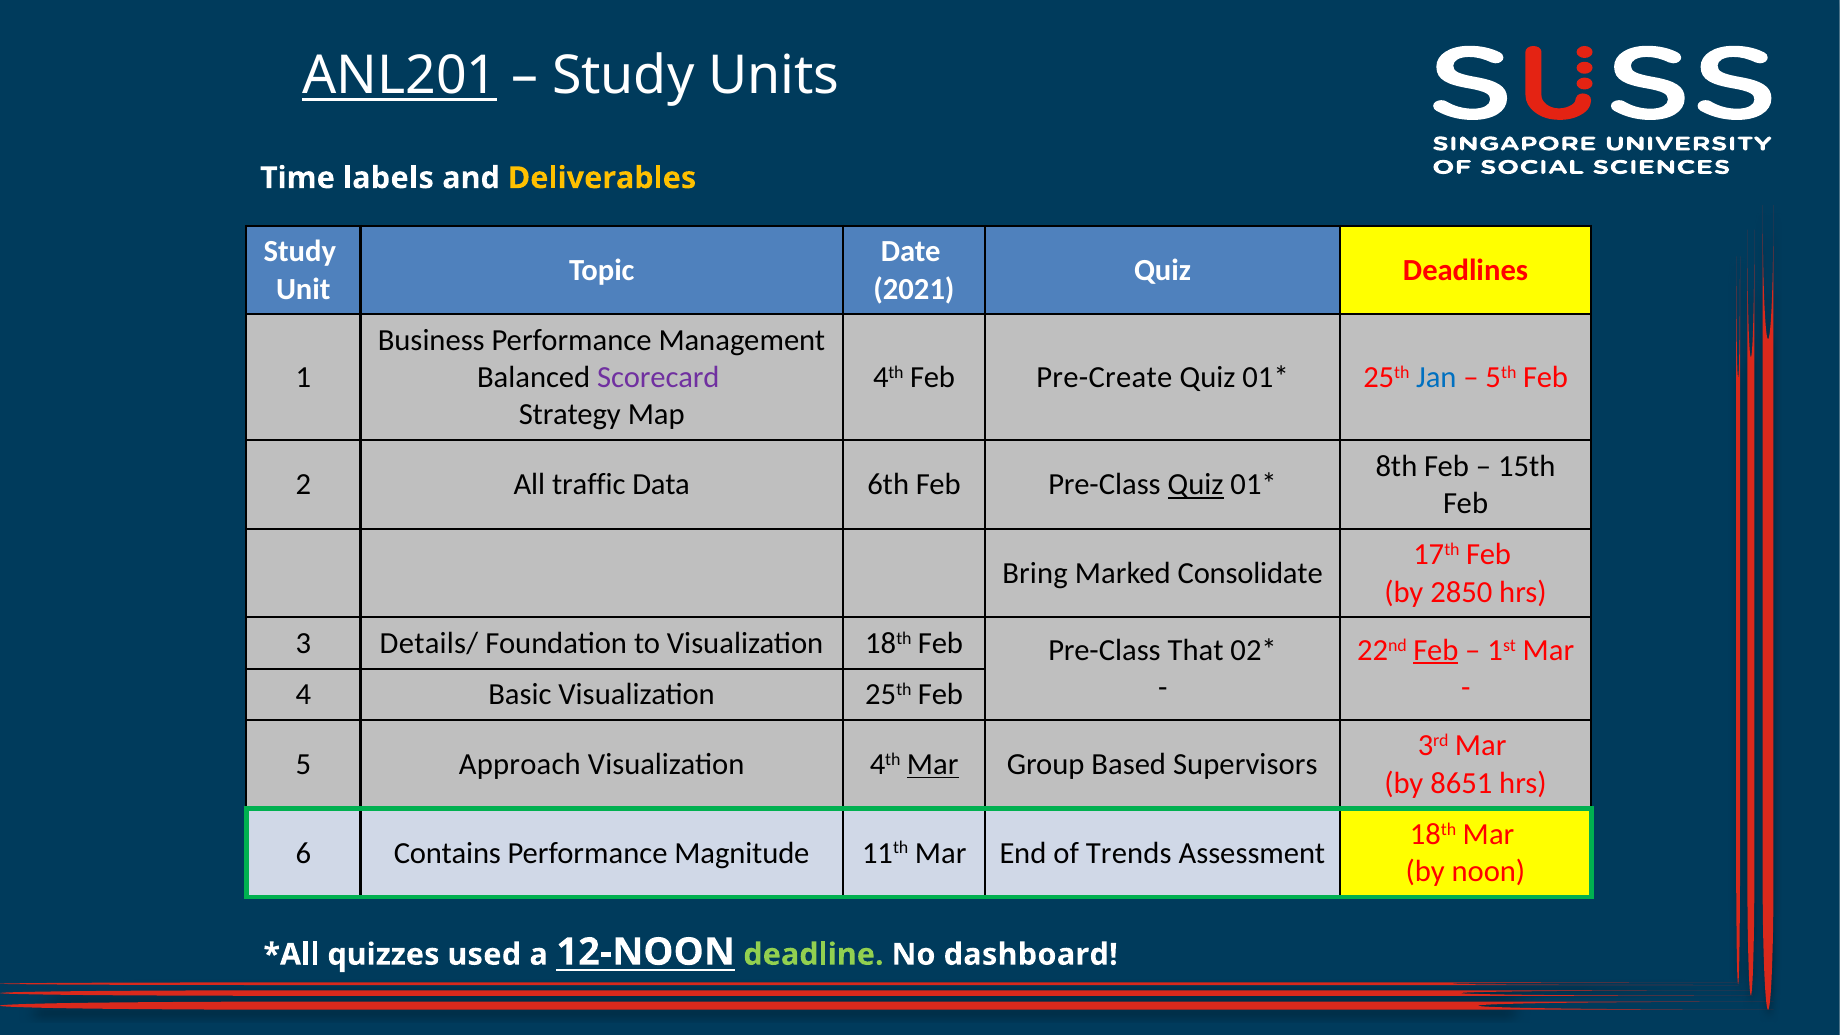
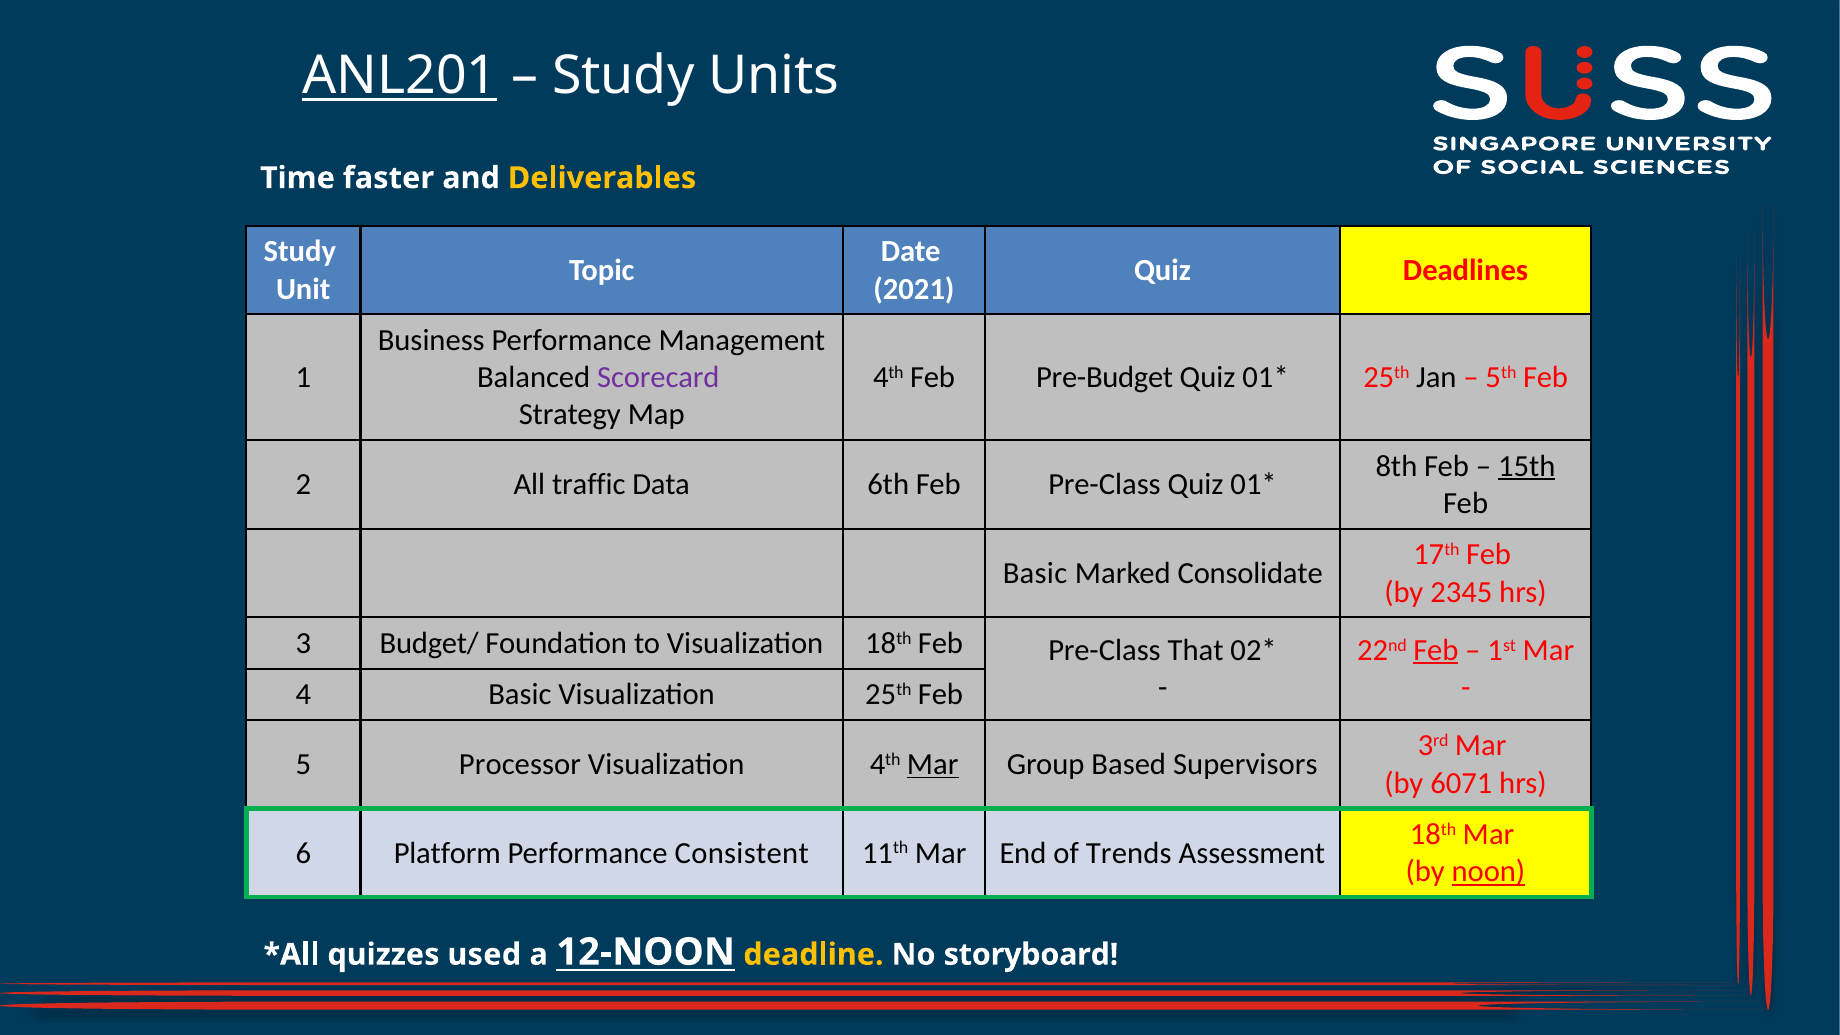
labels: labels -> faster (388, 178)
Pre-Create: Pre-Create -> Pre-Budget (1105, 378)
Jan colour: blue -> black (1436, 378)
15th underline: none -> present (1527, 466)
Quiz underline: present -> none (1196, 485)
Bring: Bring -> Basic (1035, 573)
2850: 2850 -> 2345 (1461, 592)
Details/: Details/ -> Budget/ (429, 643)
Approach: Approach -> Processor (520, 764)
8651: 8651 -> 6071 (1461, 783)
Contains: Contains -> Platform (447, 853)
Magnitude: Magnitude -> Consistent (742, 853)
noon underline: none -> present (1488, 872)
deadline colour: light green -> yellow (813, 955)
dashboard: dashboard -> storyboard (1031, 955)
